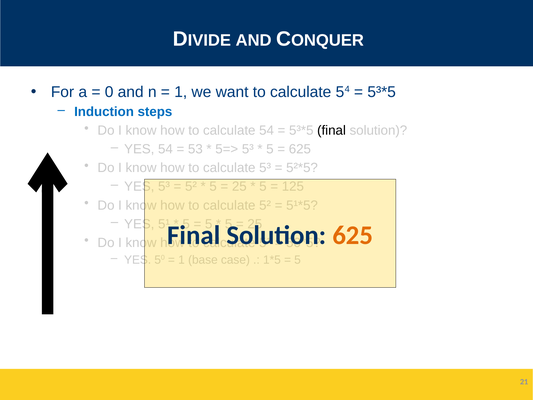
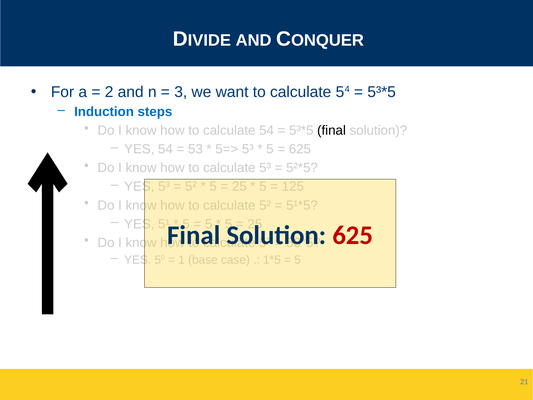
0: 0 -> 2 (109, 92)
1: 1 -> 3 (181, 92)
625 colour: orange -> red (353, 235)
